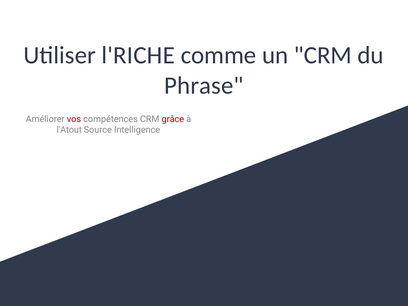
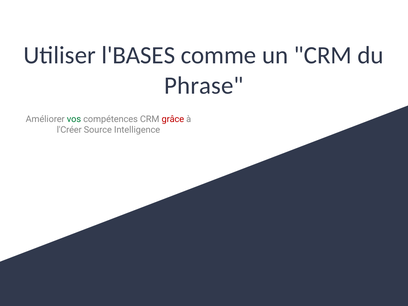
l'RICHE: l'RICHE -> l'BASES (138, 55)
vos colour: red -> green (74, 119)
l'Atout: l'Atout -> l'Créer (69, 130)
